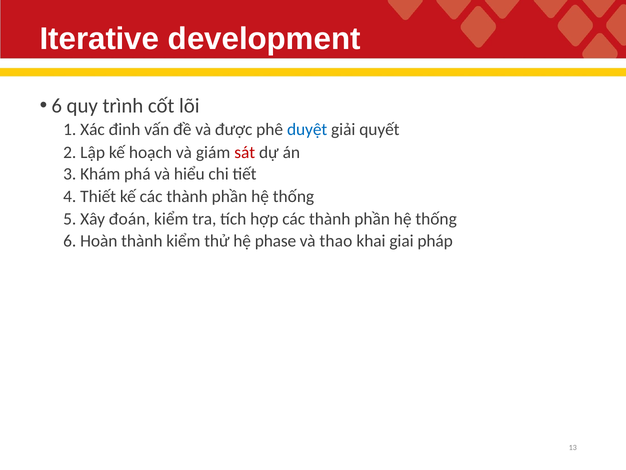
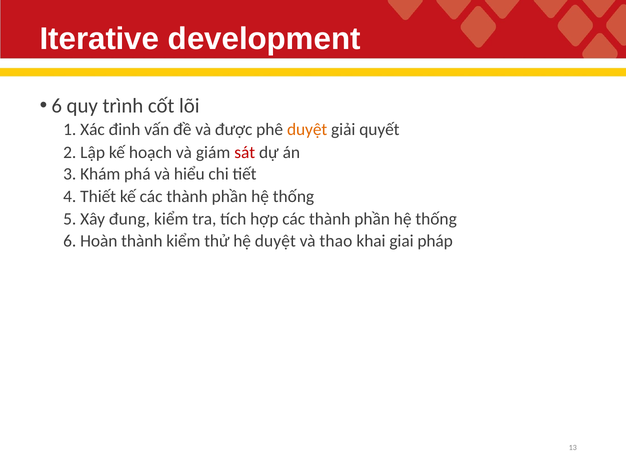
duyệt colour: blue -> orange (307, 129)
đoán: đoán -> đung (129, 219)
hệ phase: phase -> duyệt (275, 241)
